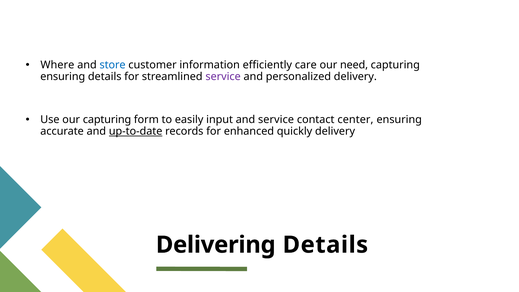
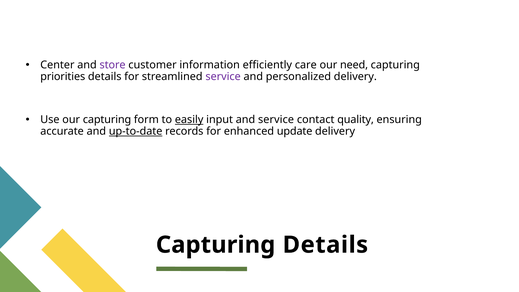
Where: Where -> Center (57, 65)
store colour: blue -> purple (113, 65)
ensuring: ensuring -> priorities (63, 77)
easily underline: none -> present (189, 120)
center: center -> quality (356, 120)
quickly: quickly -> update (295, 131)
Delivering: Delivering -> Capturing (216, 245)
